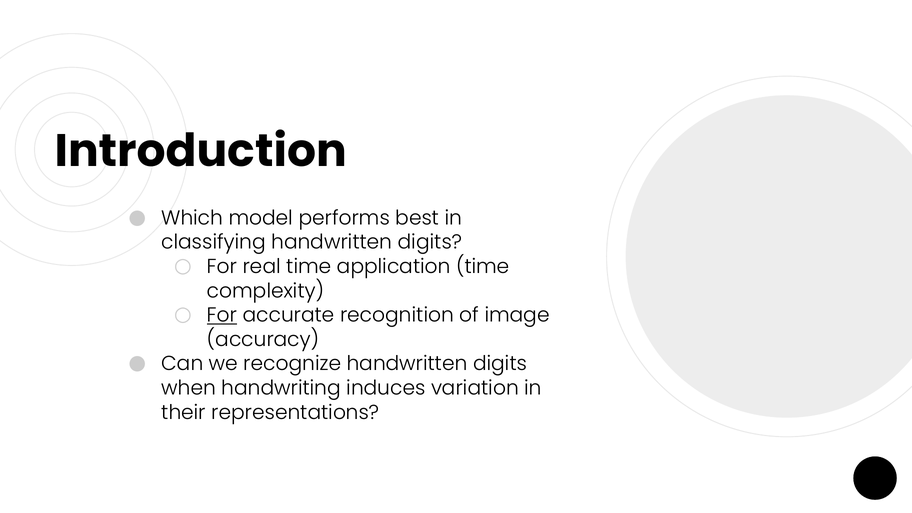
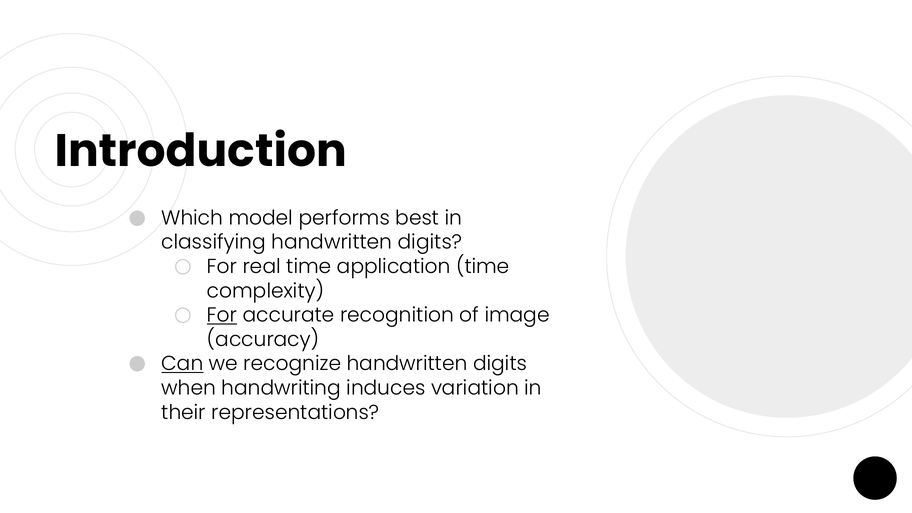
Can underline: none -> present (182, 364)
